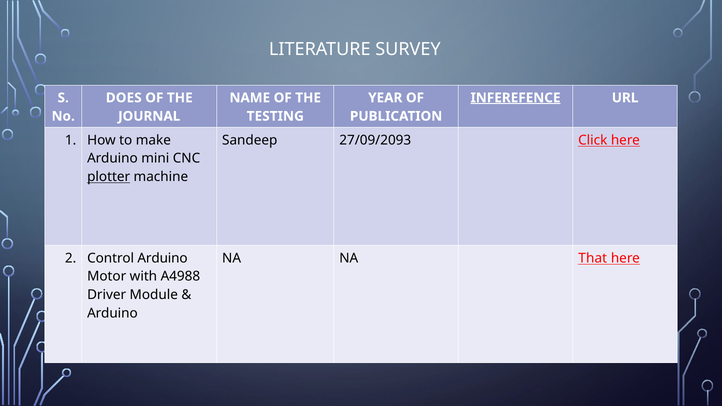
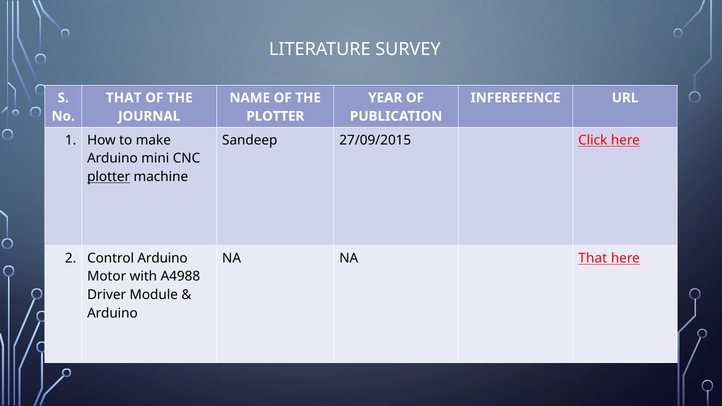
DOES: DOES -> THAT (124, 98)
INFEREFENCE underline: present -> none (516, 98)
TESTING: TESTING -> PLOTTER (275, 116)
27/09/2093: 27/09/2093 -> 27/09/2015 (375, 140)
